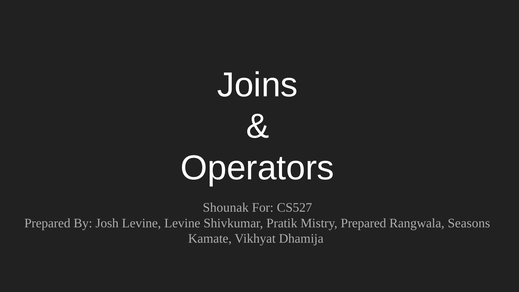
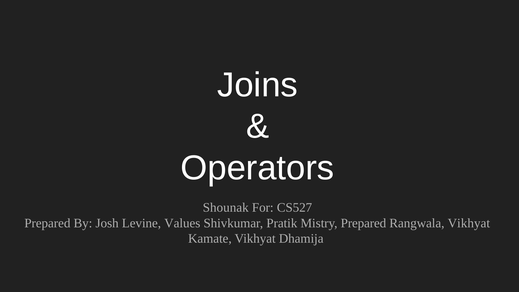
Levine Levine: Levine -> Values (182, 223)
Rangwala Seasons: Seasons -> Vikhyat (469, 223)
